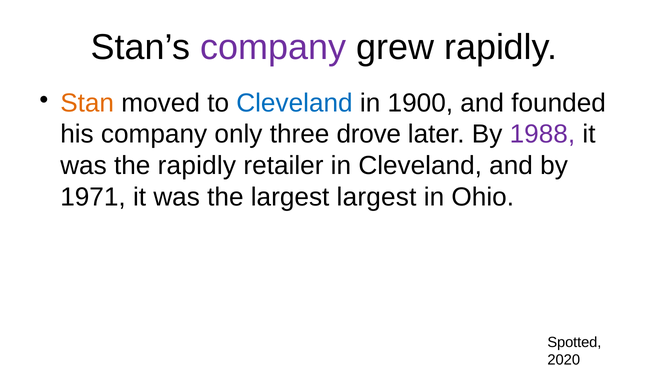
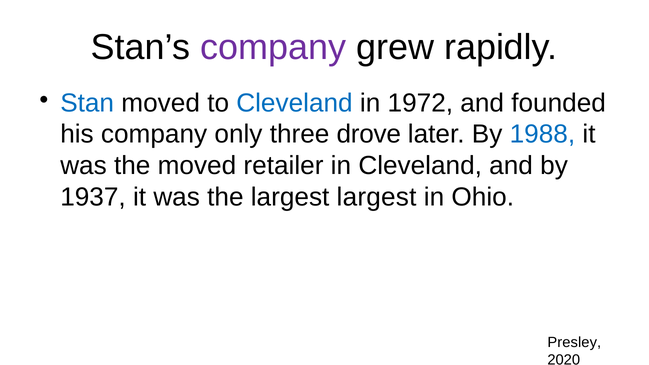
Stan colour: orange -> blue (87, 103)
1900: 1900 -> 1972 (420, 103)
1988 colour: purple -> blue (542, 134)
the rapidly: rapidly -> moved (197, 166)
1971: 1971 -> 1937 (93, 197)
Spotted: Spotted -> Presley (574, 342)
